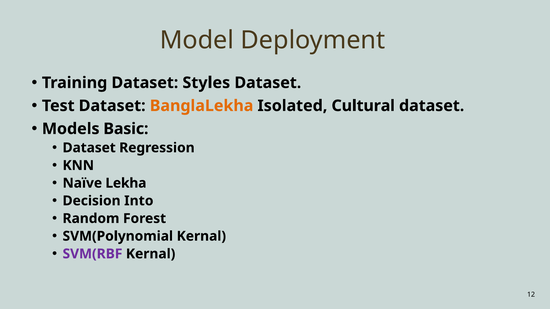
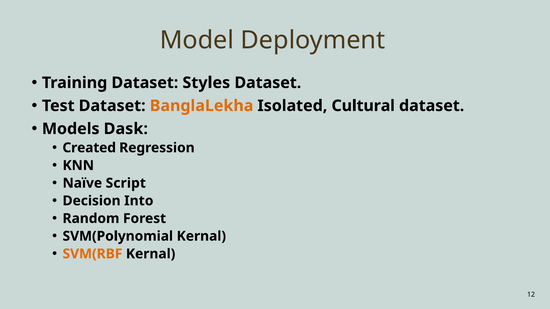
Basic: Basic -> Dask (126, 129)
Dataset: Dataset -> Created (89, 148)
Lekha: Lekha -> Script (126, 183)
SVM(RBF colour: purple -> orange (92, 254)
